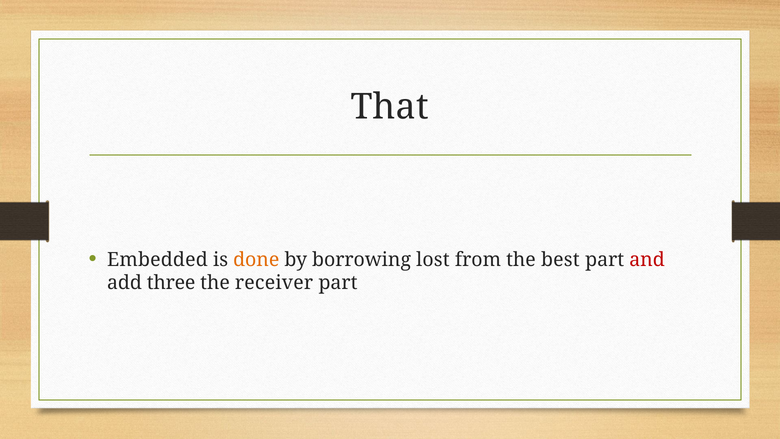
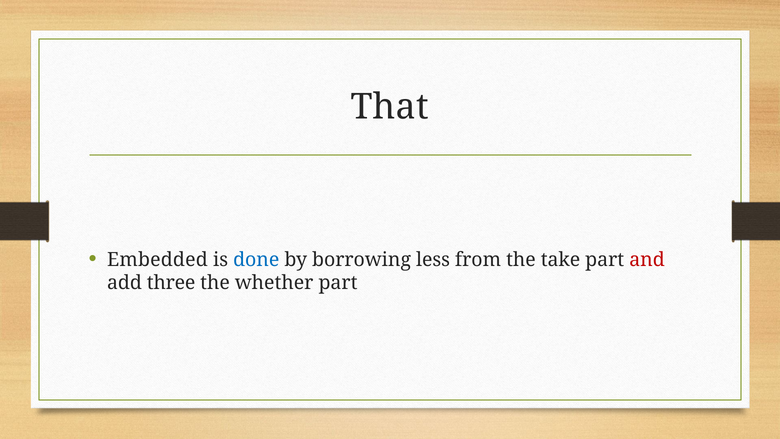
done colour: orange -> blue (256, 259)
lost: lost -> less (433, 259)
best: best -> take (561, 259)
receiver: receiver -> whether (274, 283)
